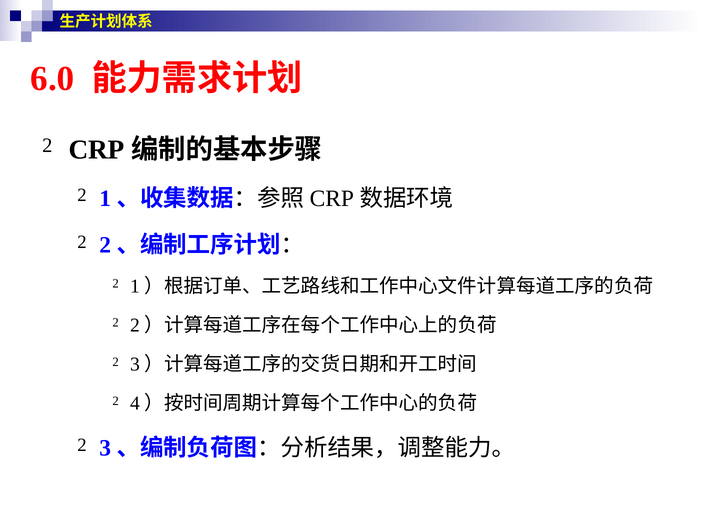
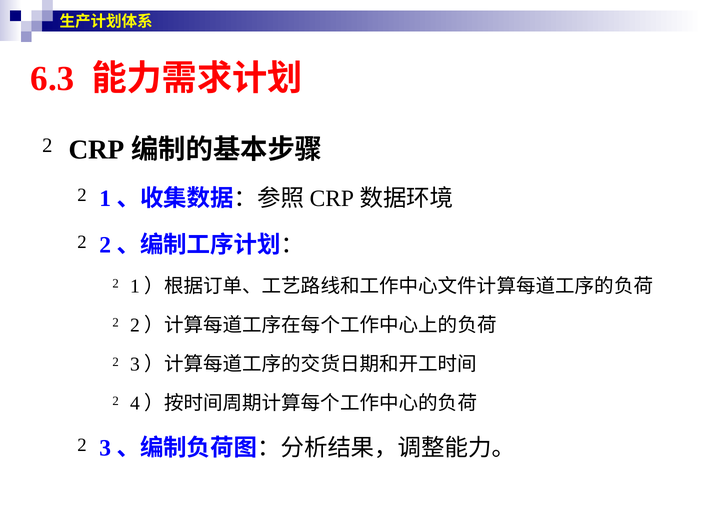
6.0: 6.0 -> 6.3 (52, 79)
